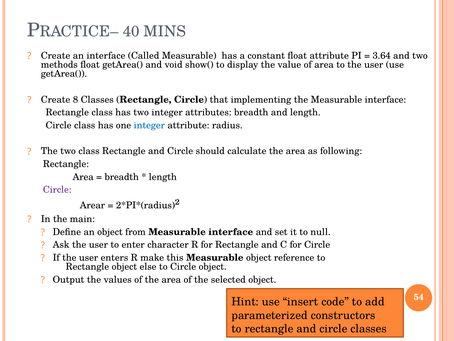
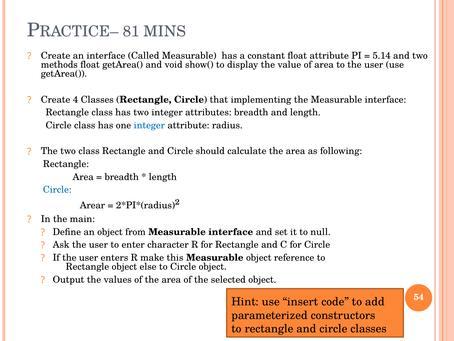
40: 40 -> 81 (131, 32)
3.64: 3.64 -> 5.14 (382, 56)
8: 8 -> 4 (76, 99)
Circle colour: purple -> blue (57, 190)
